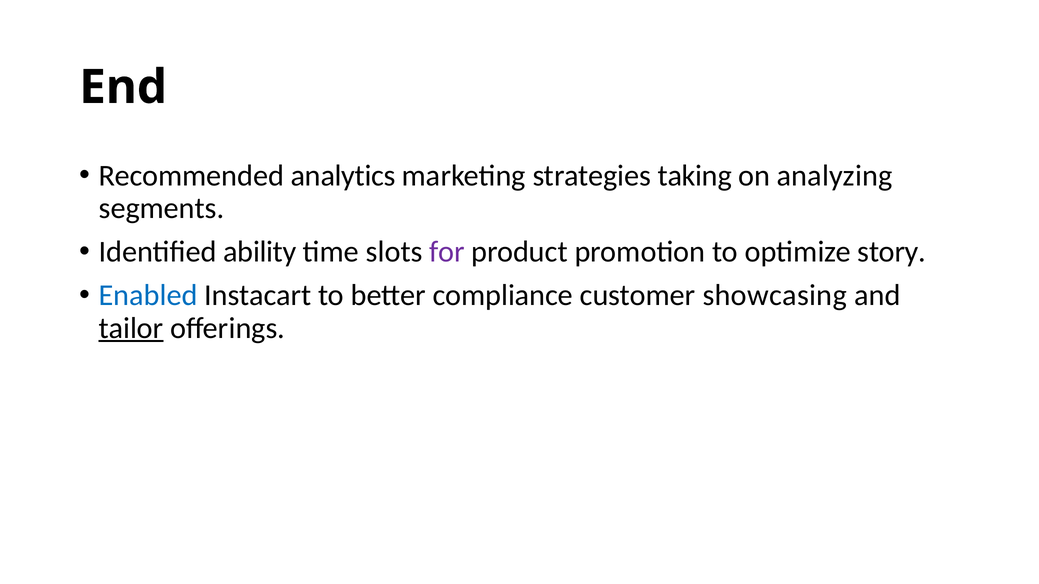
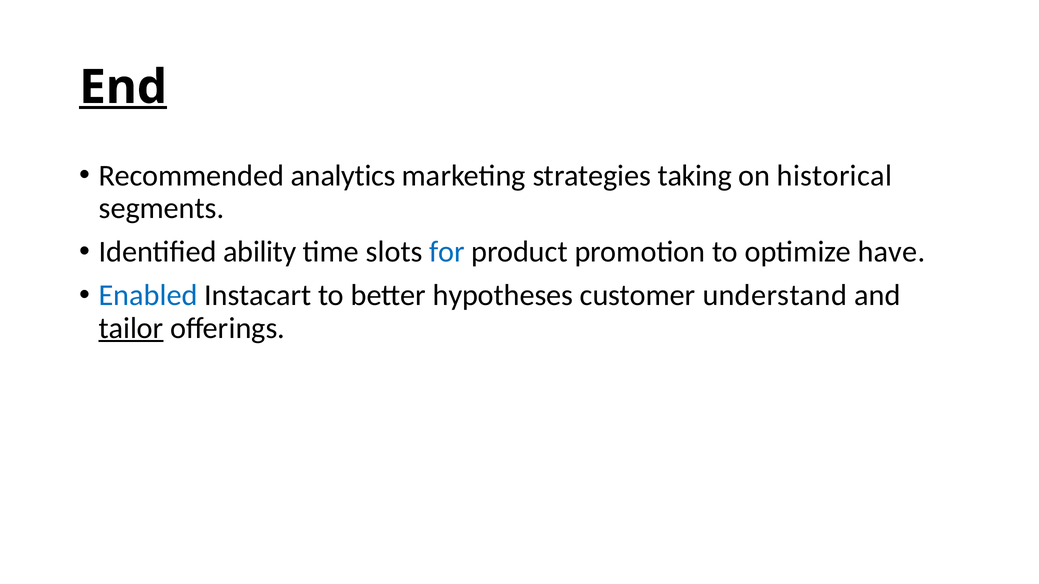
End underline: none -> present (123, 87)
analyzing: analyzing -> historical (834, 176)
for colour: purple -> blue (447, 252)
story: story -> have (891, 252)
compliance: compliance -> hypotheses (503, 296)
showcasing: showcasing -> understand (775, 296)
